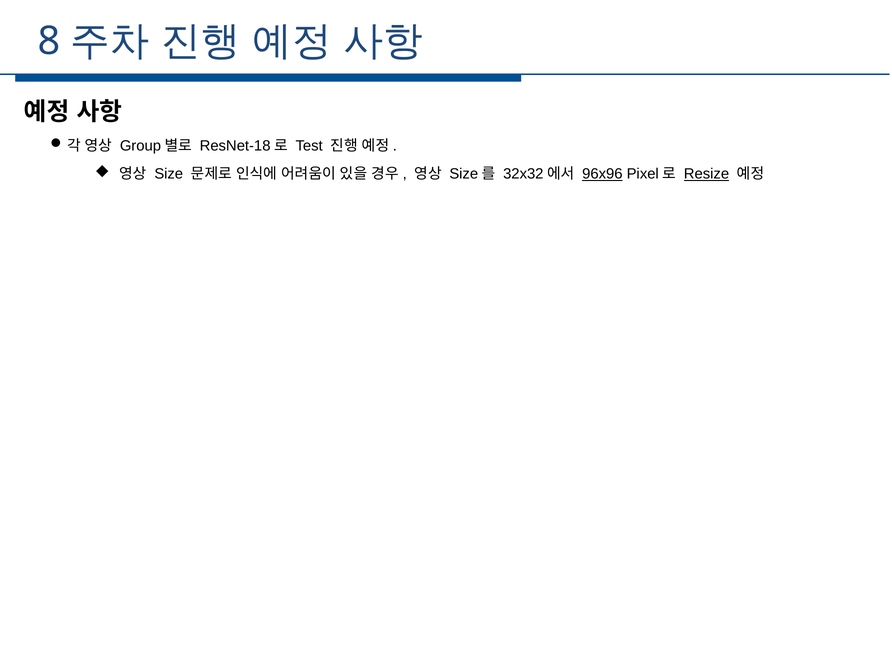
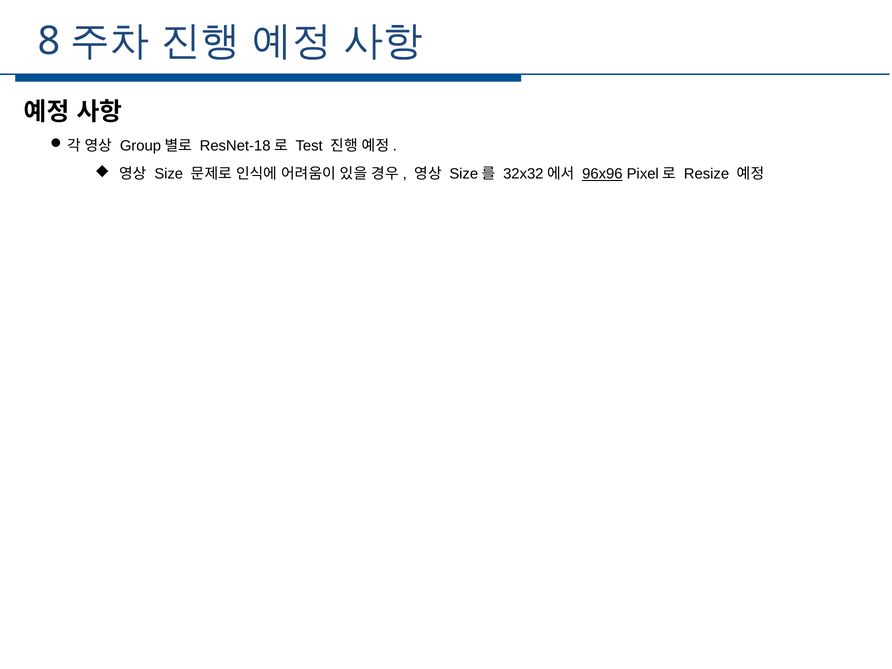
Resize underline: present -> none (706, 174)
